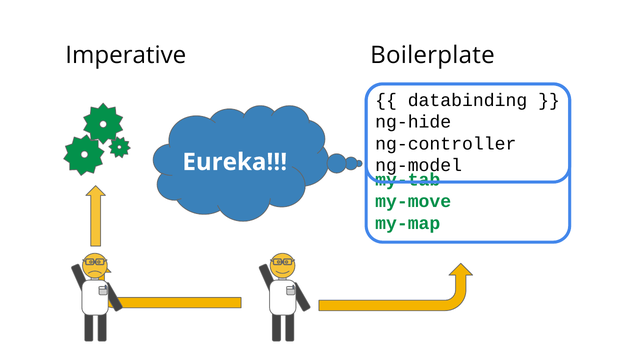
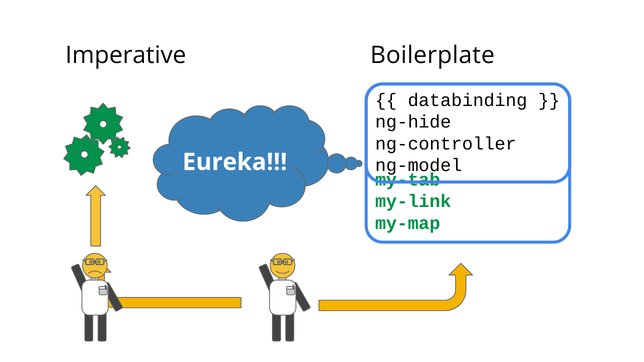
my-move: my-move -> my-link (413, 202)
